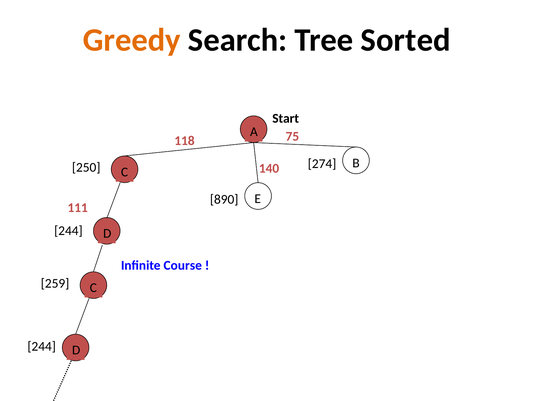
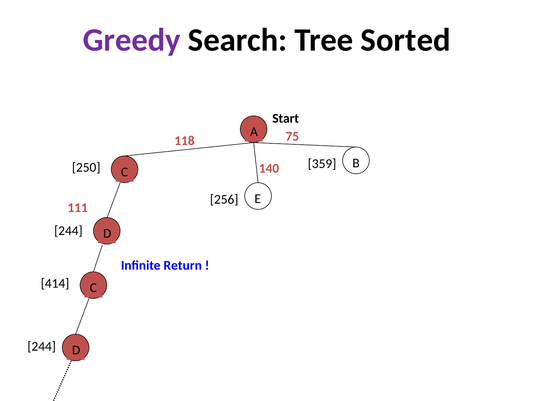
Greedy colour: orange -> purple (132, 40)
274: 274 -> 359 (322, 164)
890: 890 -> 256 (224, 199)
Course: Course -> Return (183, 265)
259: 259 -> 414 (55, 283)
